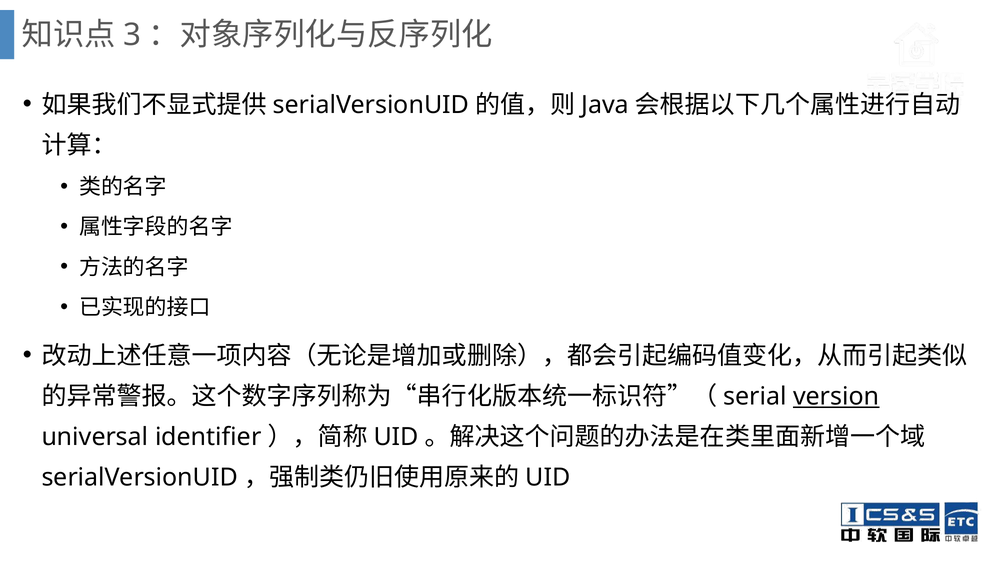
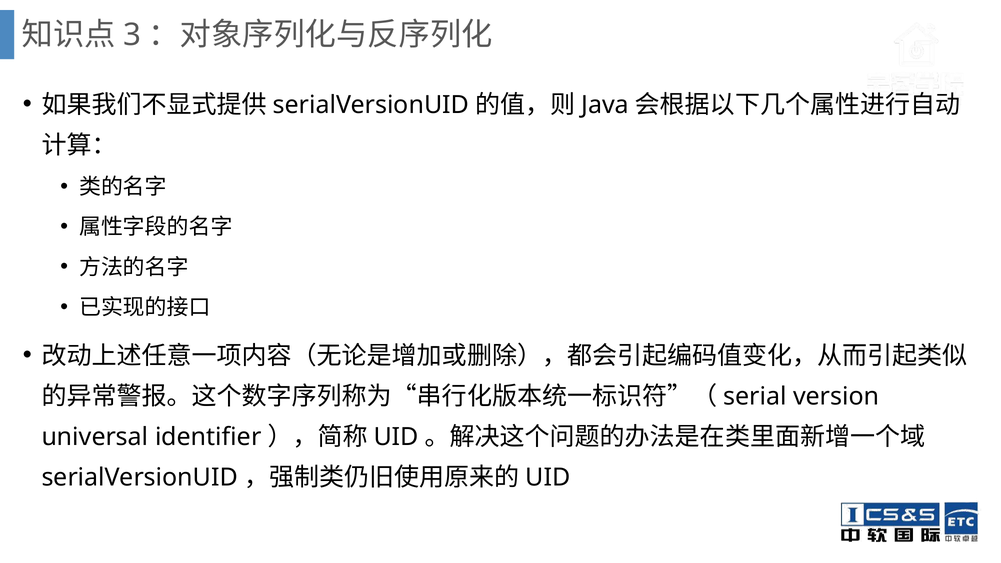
version underline: present -> none (836, 396)
